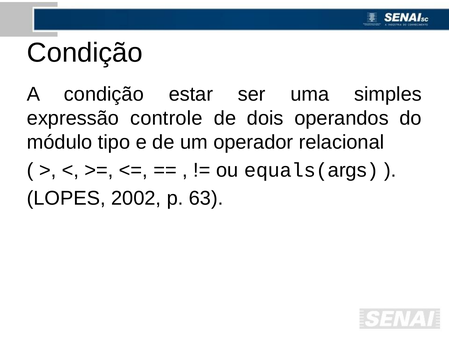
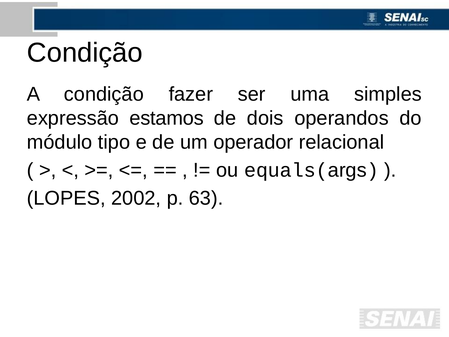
estar: estar -> fazer (191, 94)
controle: controle -> estamos (167, 118)
